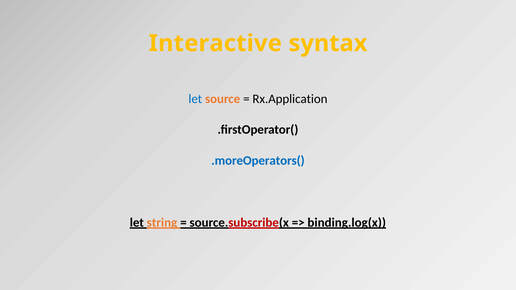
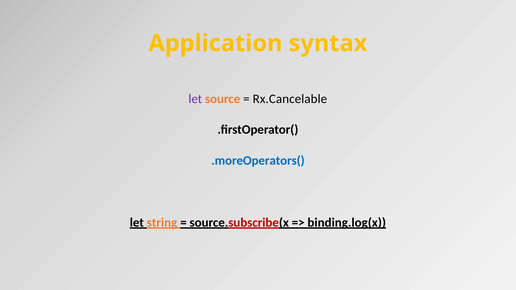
Interactive: Interactive -> Application (215, 43)
let colour: blue -> purple (195, 99)
Rx.Application: Rx.Application -> Rx.Cancelable (290, 99)
